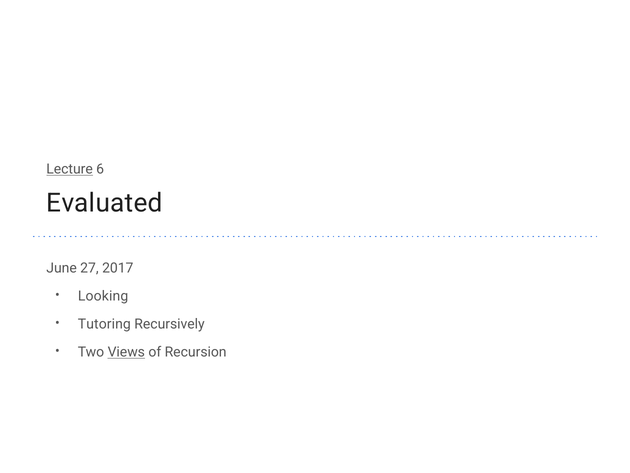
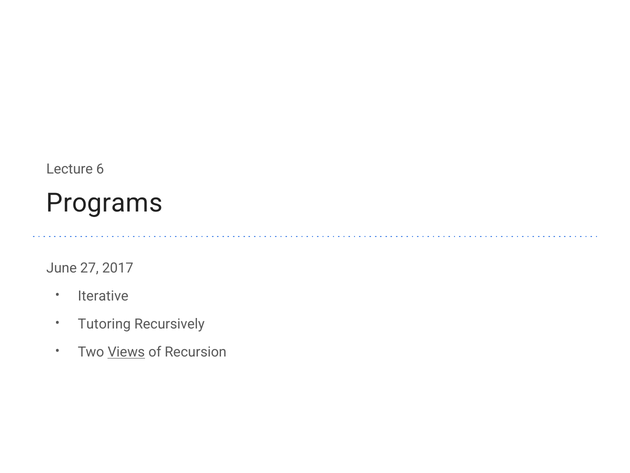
Lecture underline: present -> none (70, 169)
Evaluated: Evaluated -> Programs (104, 203)
Looking: Looking -> Iterative (103, 296)
